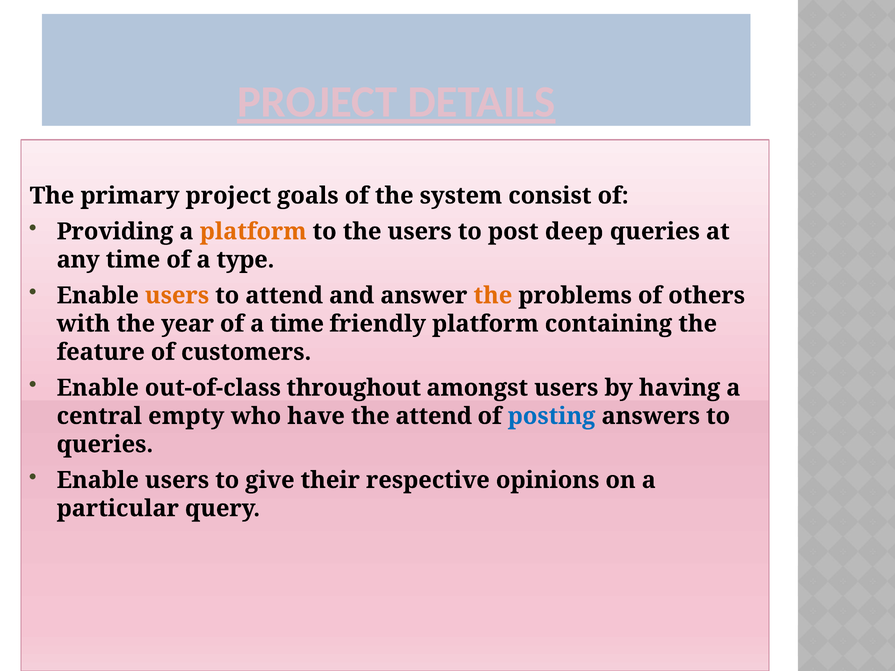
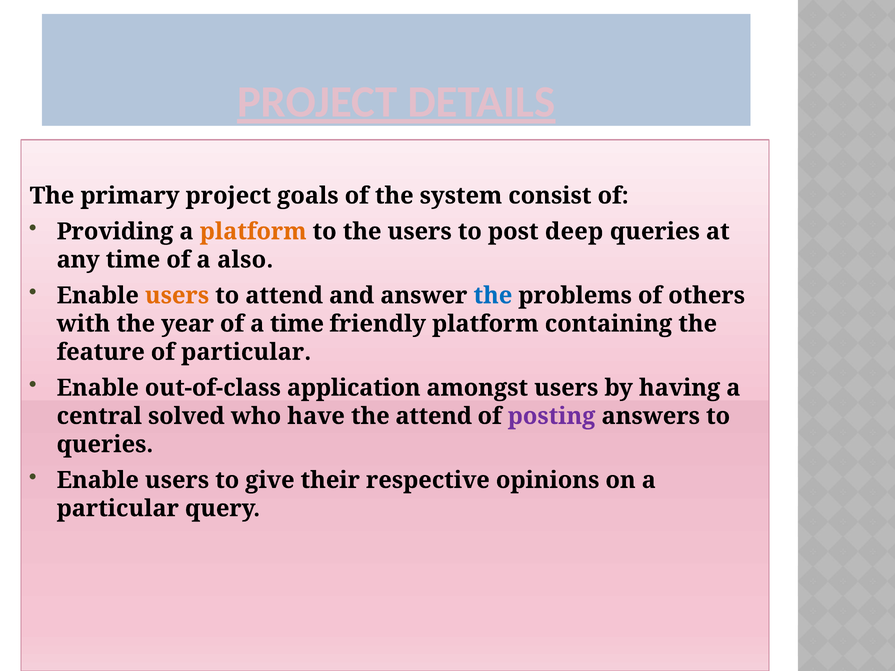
type: type -> also (245, 260)
the colour: orange -> blue (493, 296)
of customers: customers -> particular (246, 352)
throughout: throughout -> application (354, 388)
empty: empty -> solved (186, 416)
posting colour: blue -> purple (552, 416)
